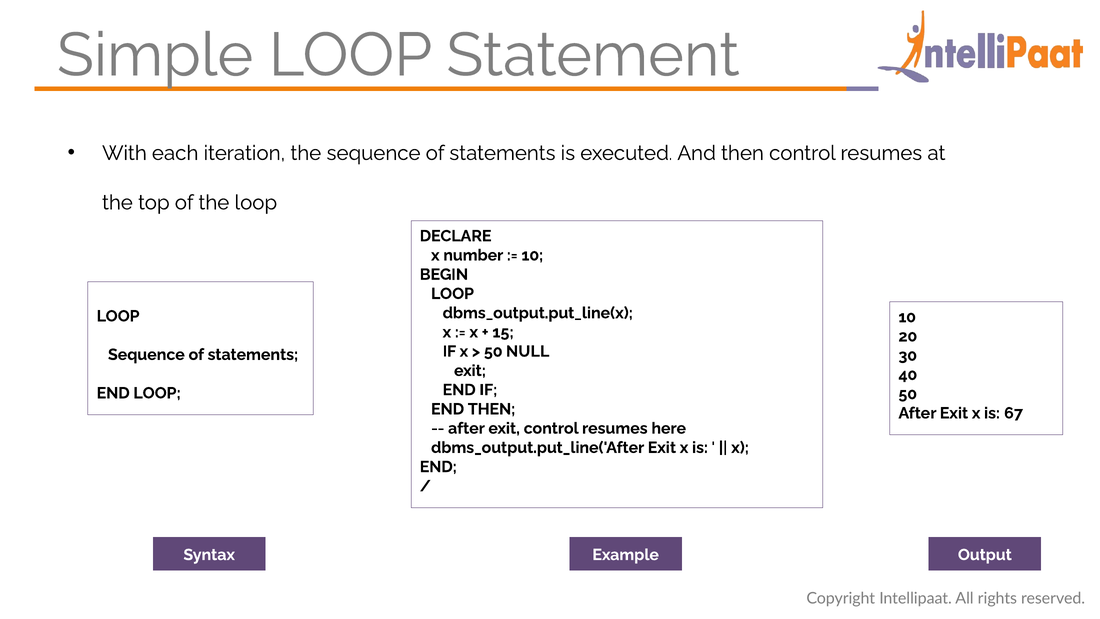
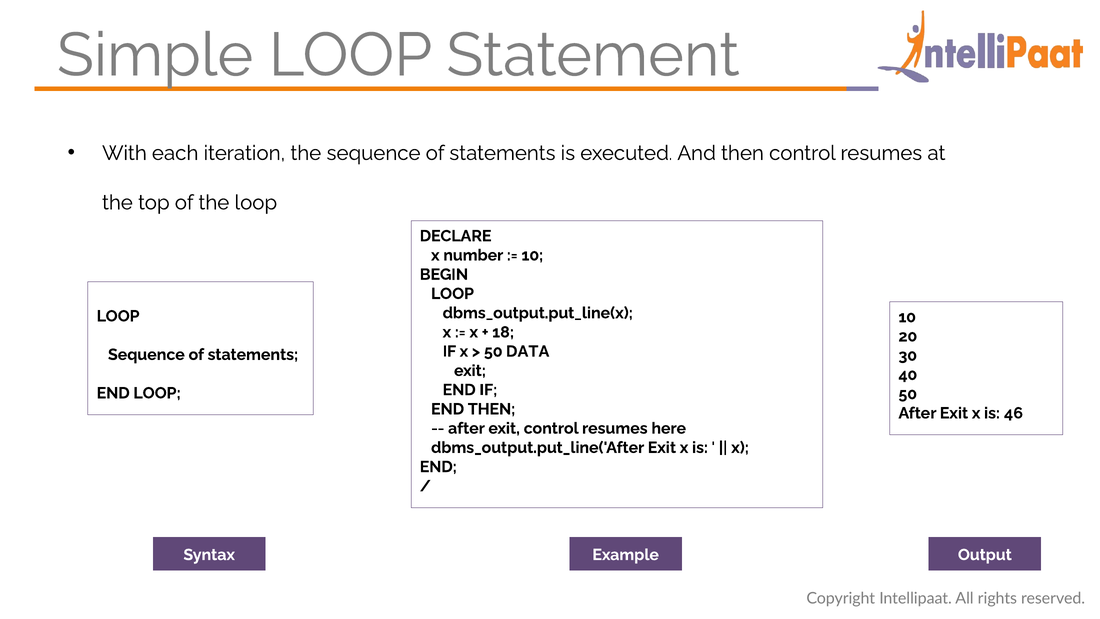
15: 15 -> 18 (503, 332)
NULL: NULL -> DATA (528, 351)
67: 67 -> 46 (1014, 413)
